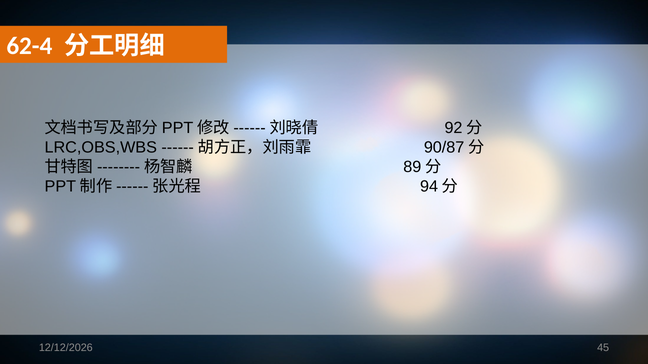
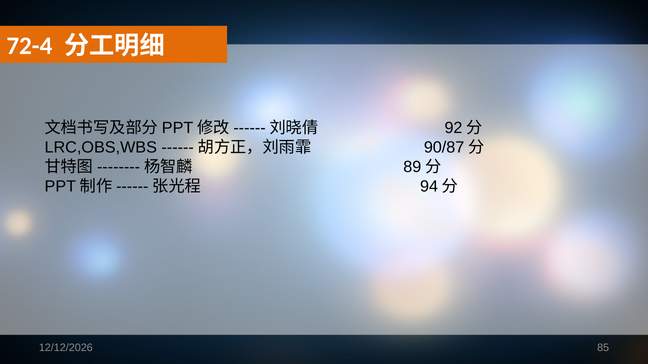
62-4: 62-4 -> 72-4 (29, 46)
45: 45 -> 85 (603, 348)
